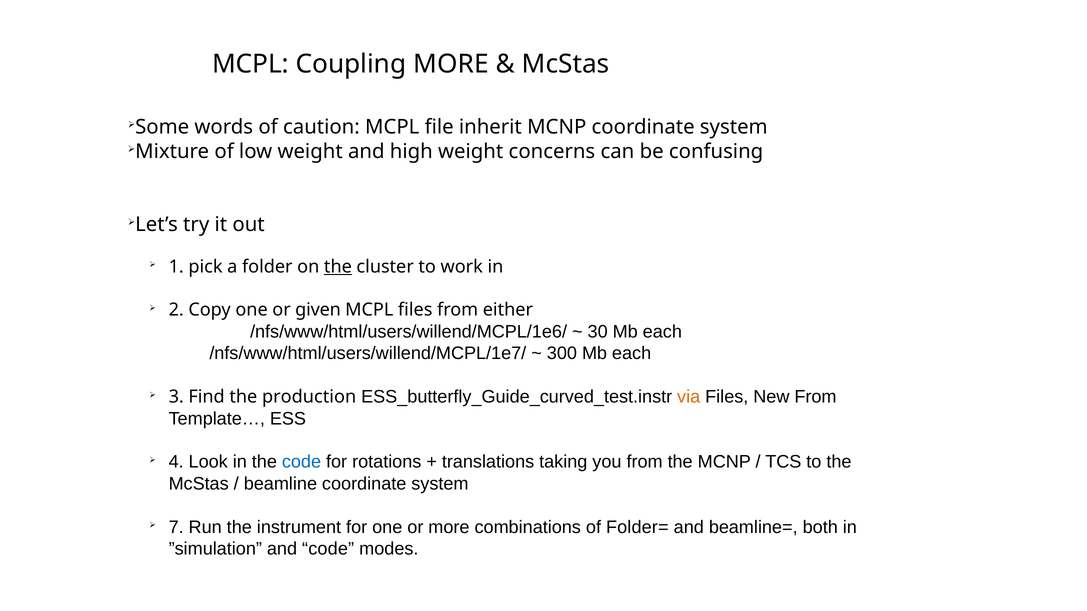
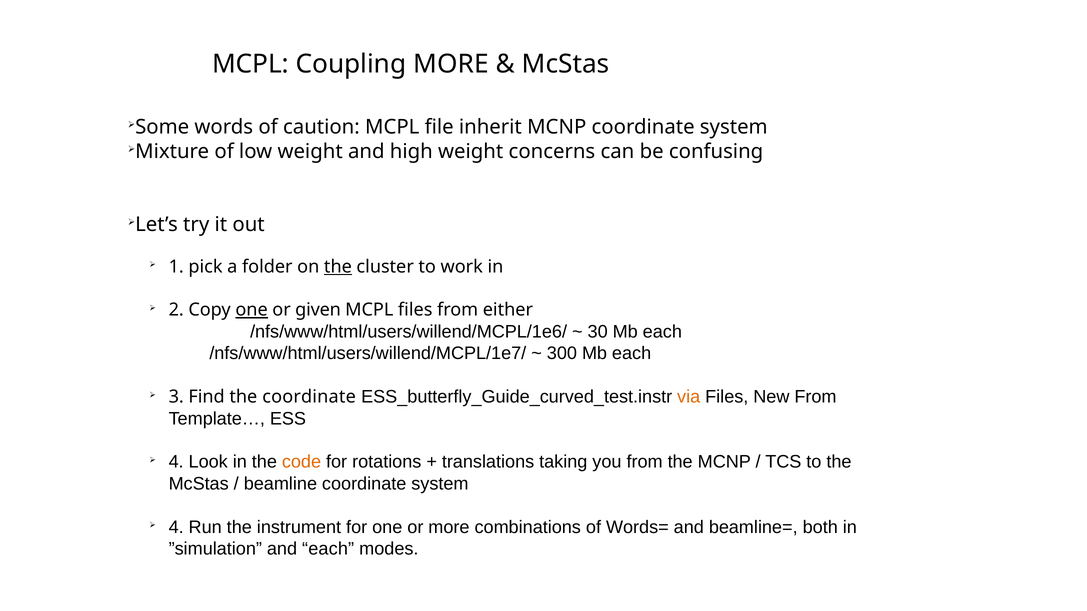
one underline: none -> present (252, 310)
the production: production -> coordinate (309, 397)
code colour: blue -> orange (302, 462)
7: 7 -> 4 (176, 527)
Folder=: Folder= -> Words= (637, 527)
and code: code -> each (328, 549)
